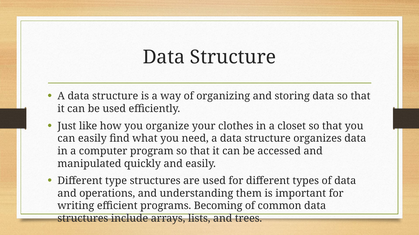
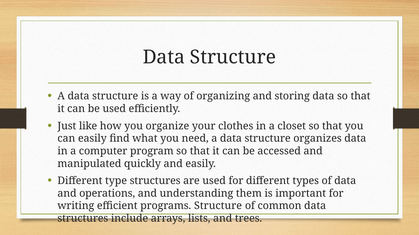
programs Becoming: Becoming -> Structure (218, 206)
